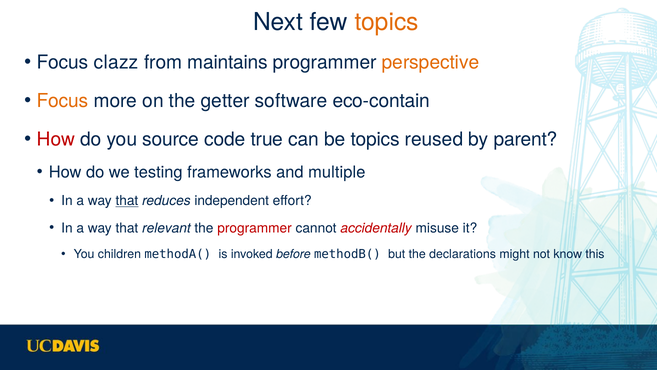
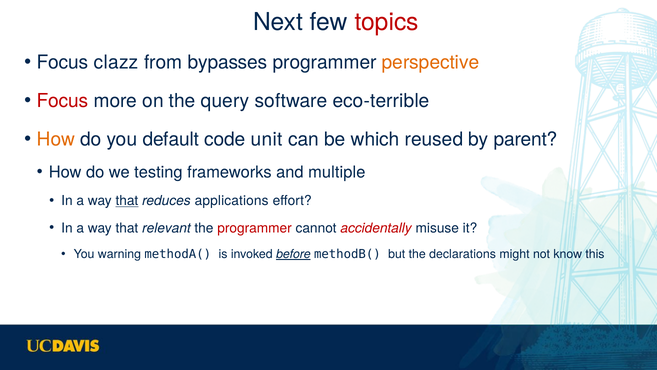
topics colour: orange -> red (387, 22)
maintains: maintains -> bypasses (228, 62)
Focus colour: orange -> red (63, 101)
getter: getter -> query (225, 101)
eco-contain: eco-contain -> eco-terrible (381, 101)
How colour: red -> orange (56, 139)
source: source -> default (171, 139)
true: true -> unit (267, 139)
be topics: topics -> which (375, 139)
independent: independent -> applications (232, 201)
children: children -> warning (119, 254)
before underline: none -> present (293, 254)
